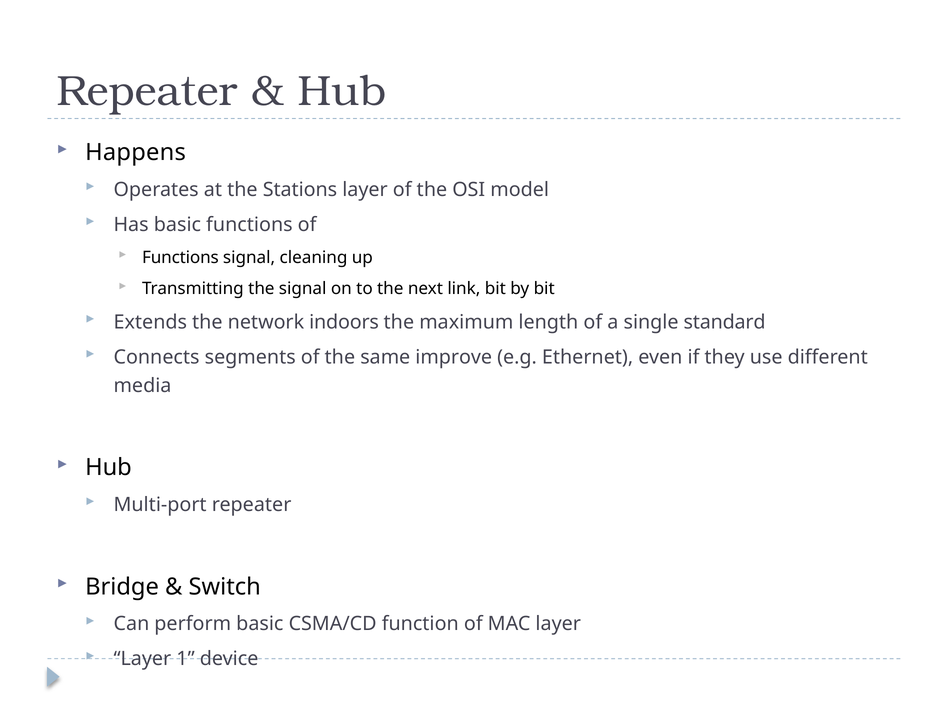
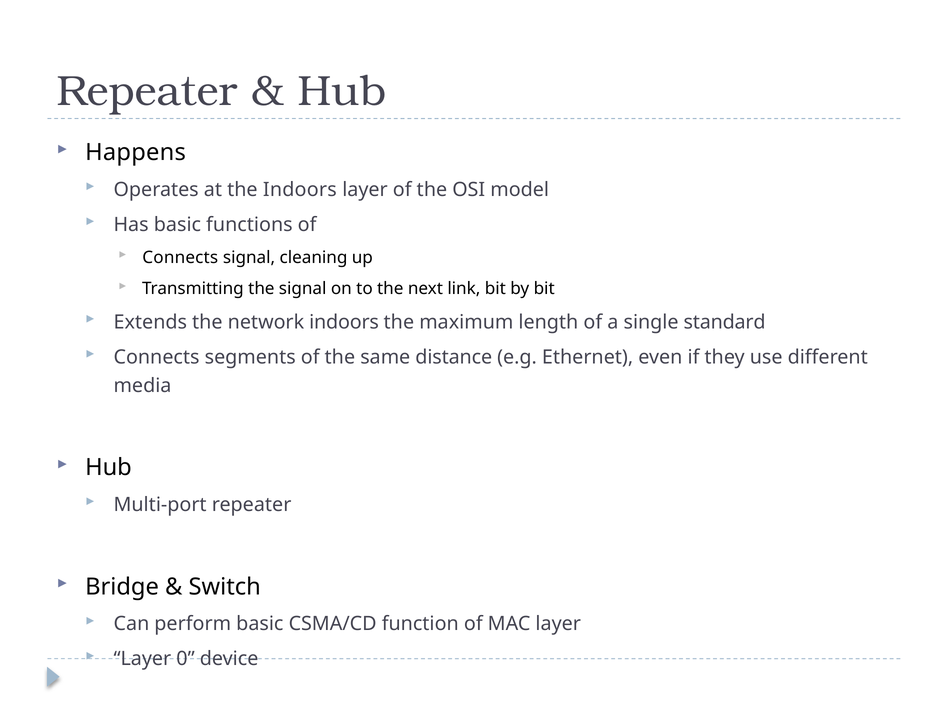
the Stations: Stations -> Indoors (300, 190)
Functions: Functions -> Connects (180, 257)
improve: improve -> distance (454, 357)
1: 1 -> 0 (186, 659)
